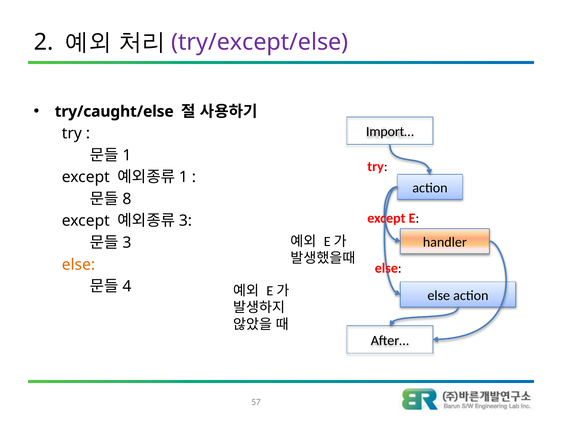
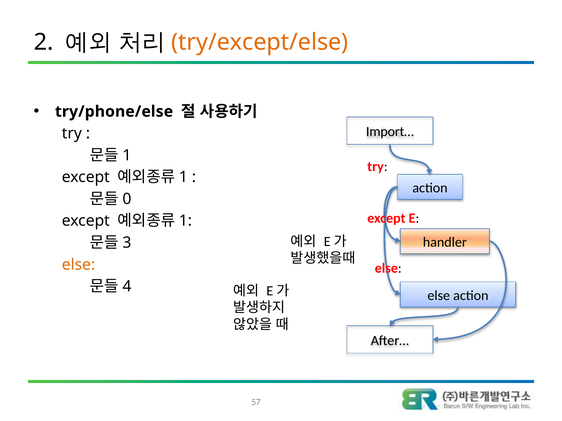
try/except/else colour: purple -> orange (260, 42)
try/caught/else: try/caught/else -> try/phone/else (114, 112)
8: 8 -> 0 (127, 199)
3: 3 -> 1 (185, 221)
